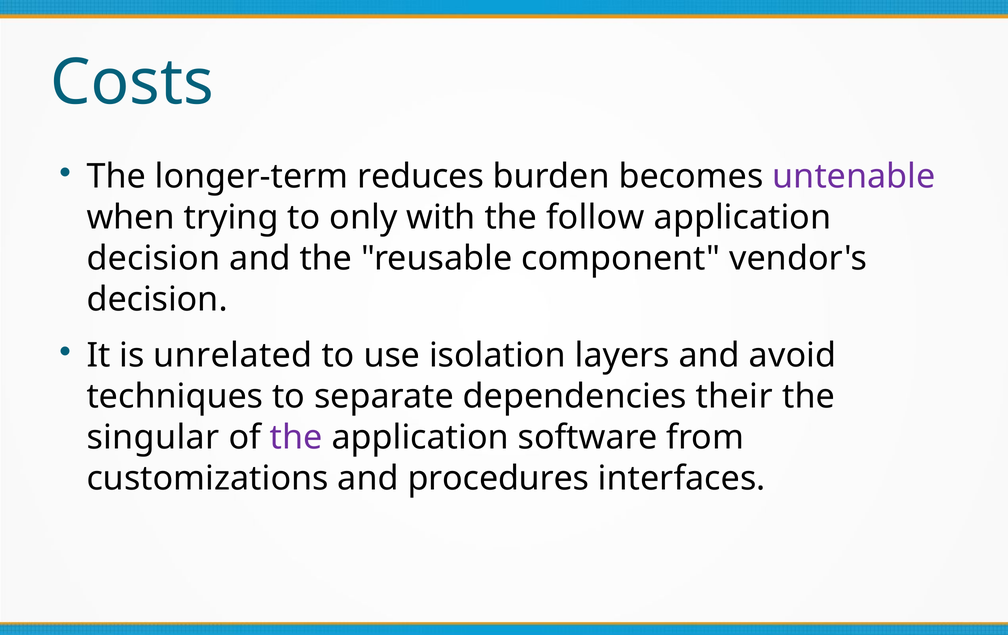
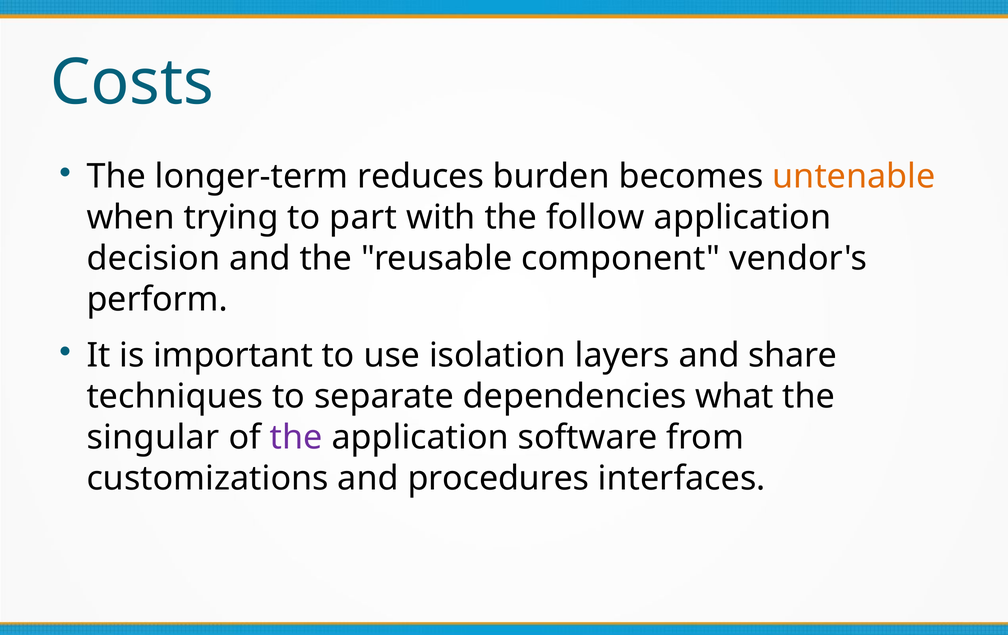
untenable colour: purple -> orange (854, 177)
only: only -> part (363, 218)
decision: decision -> perform (157, 300)
unrelated: unrelated -> important (233, 356)
avoid: avoid -> share (793, 356)
their: their -> what (735, 397)
